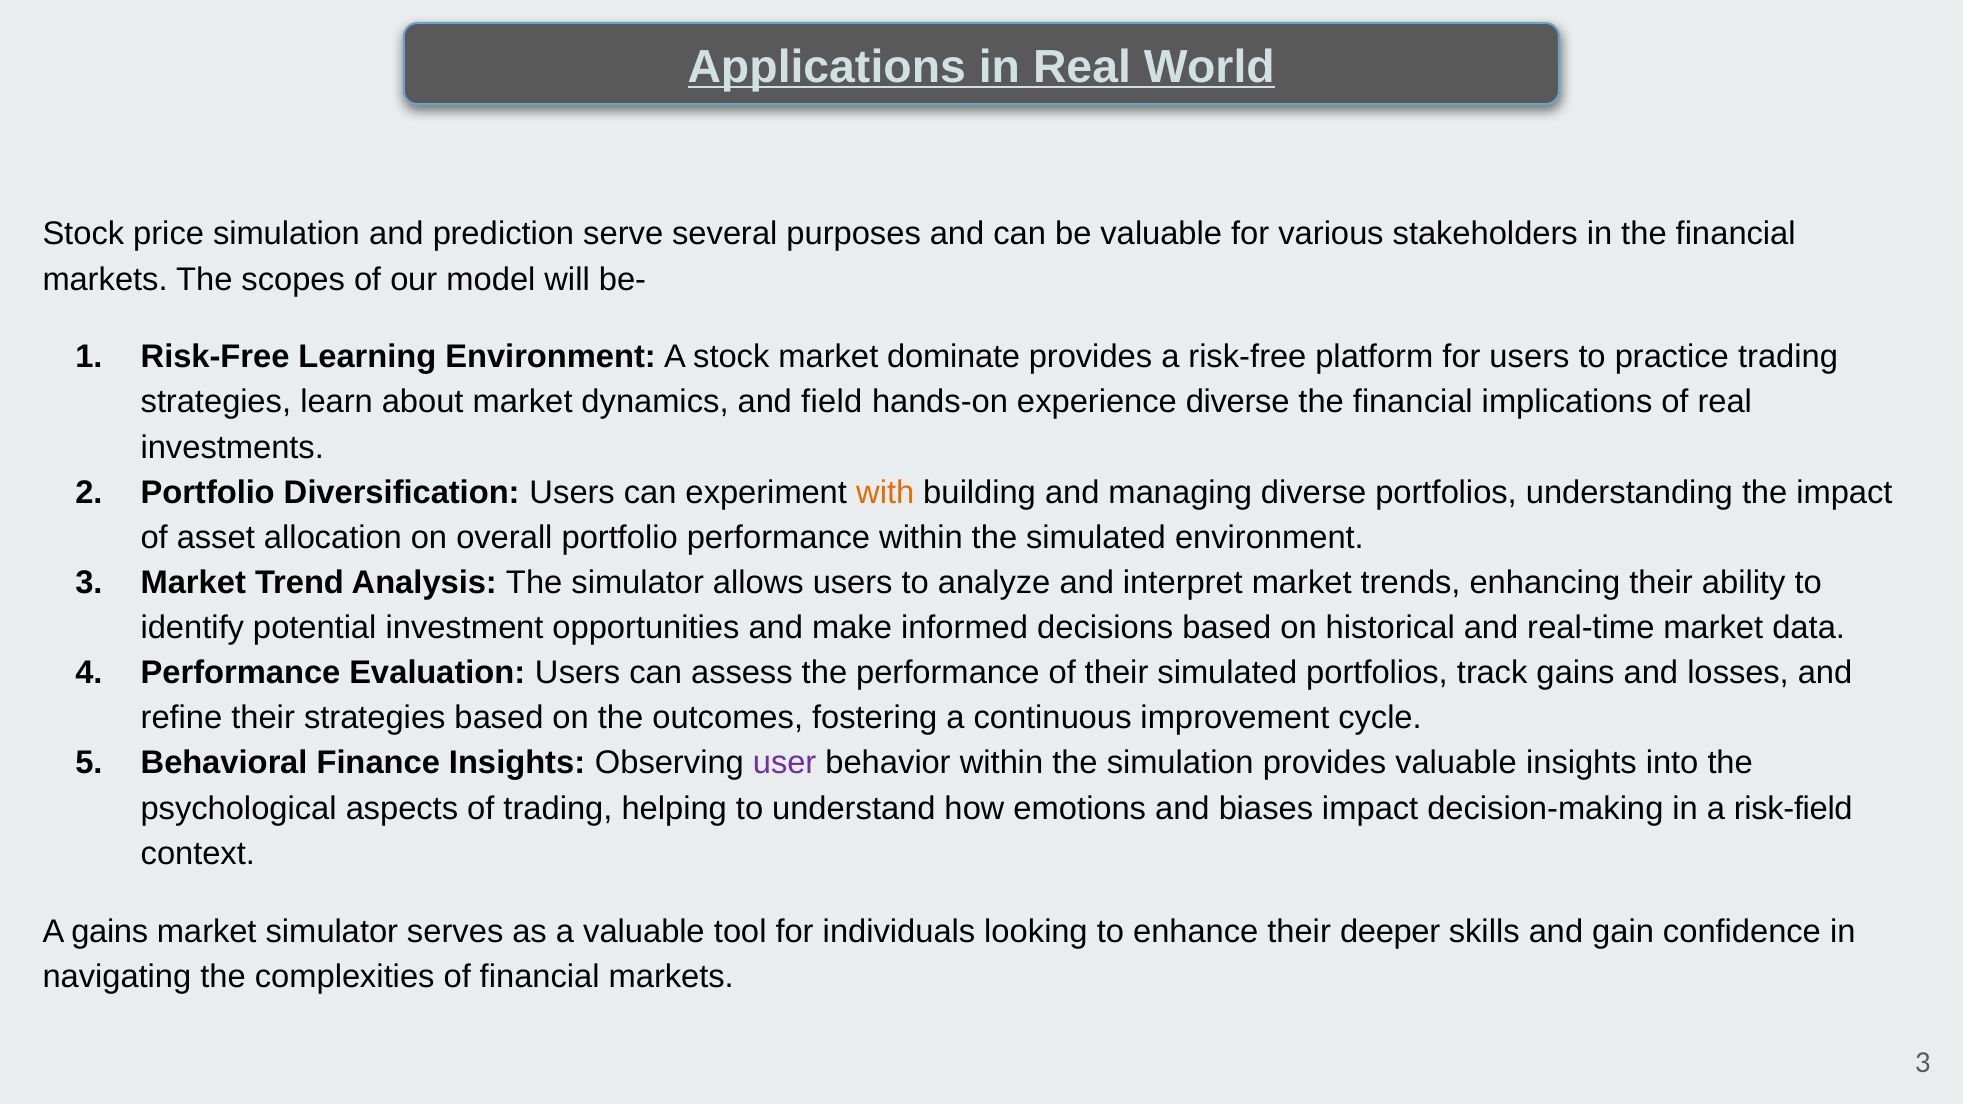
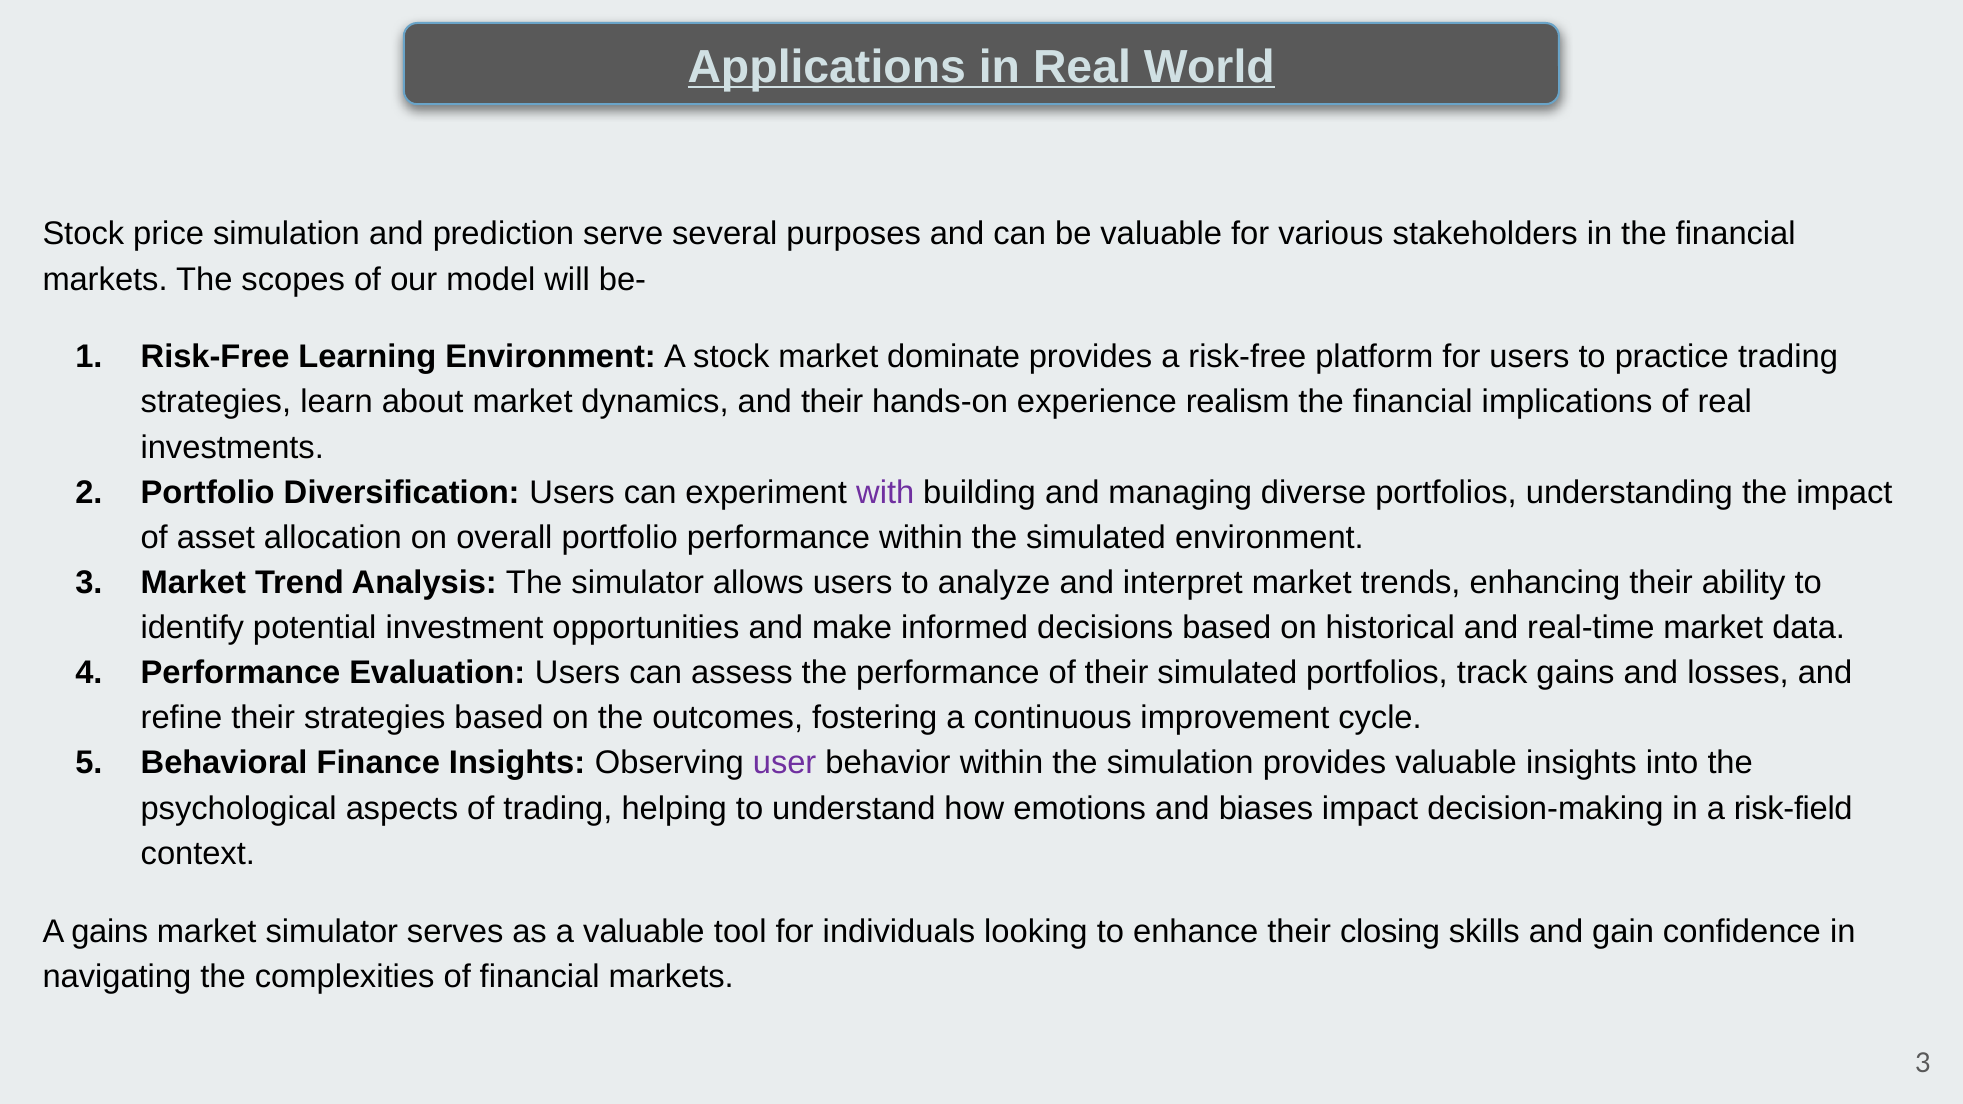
and field: field -> their (832, 402)
experience diverse: diverse -> realism (1238, 402)
with colour: orange -> purple (885, 493)
deeper: deeper -> closing (1390, 931)
